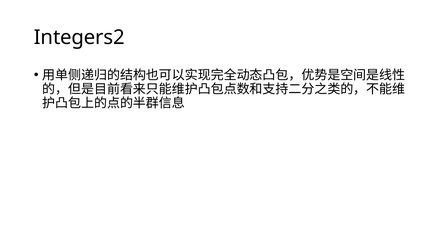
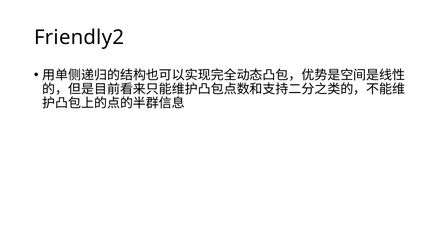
Integers2: Integers2 -> Friendly2 (79, 37)
